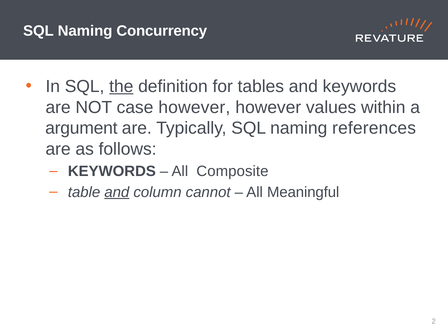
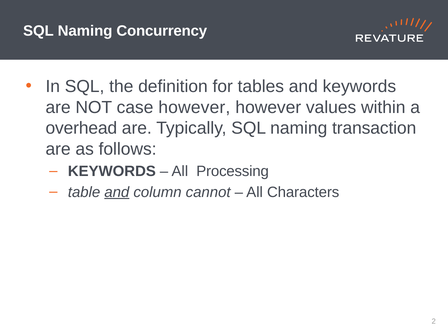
the underline: present -> none (121, 86)
argument: argument -> overhead (81, 128)
references: references -> transaction (374, 128)
Composite: Composite -> Processing (233, 171)
Meaningful: Meaningful -> Characters (303, 192)
